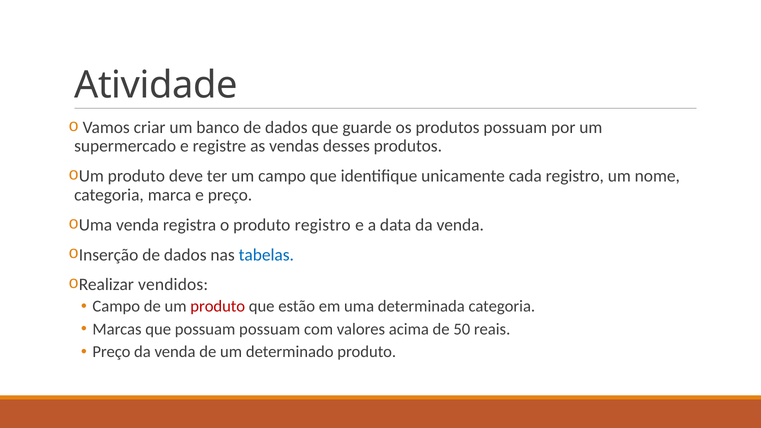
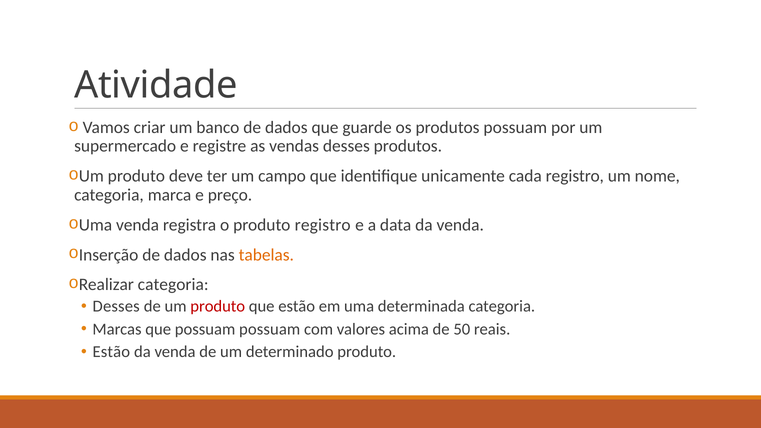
tabelas colour: blue -> orange (266, 255)
vendidos: vendidos -> categoria (173, 285)
Campo: Campo -> Desses (116, 306)
Preço: Preço -> Estão (111, 352)
